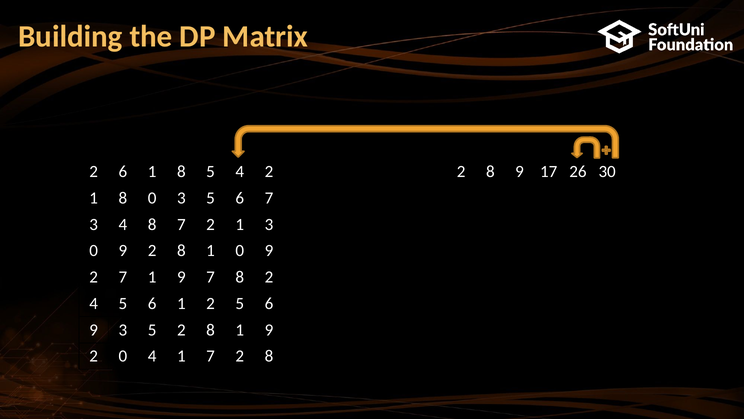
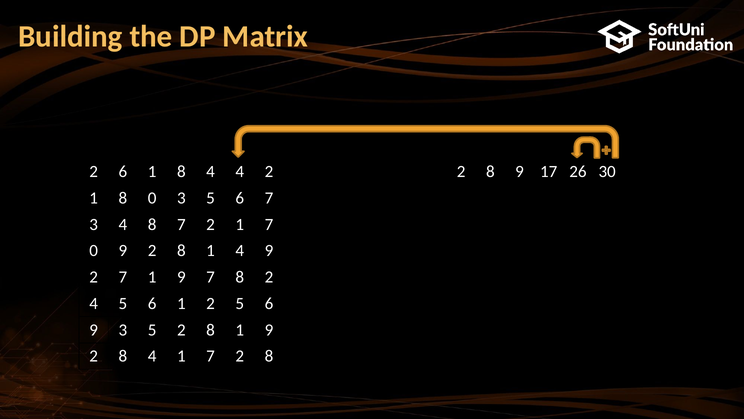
1 8 5: 5 -> 4 (211, 172)
2 1 3: 3 -> 7 (269, 224)
1 0: 0 -> 4 (240, 251)
0: 0 -> 8 (123, 356)
